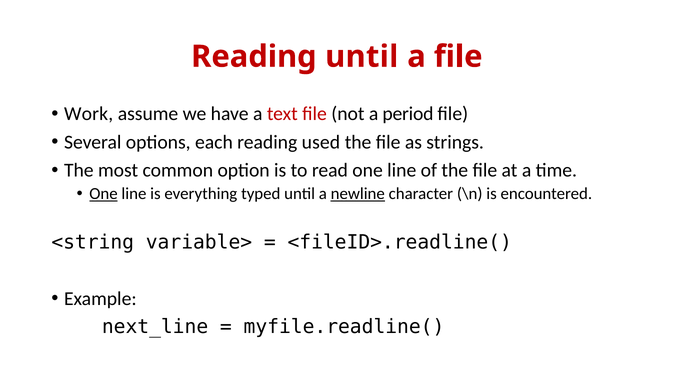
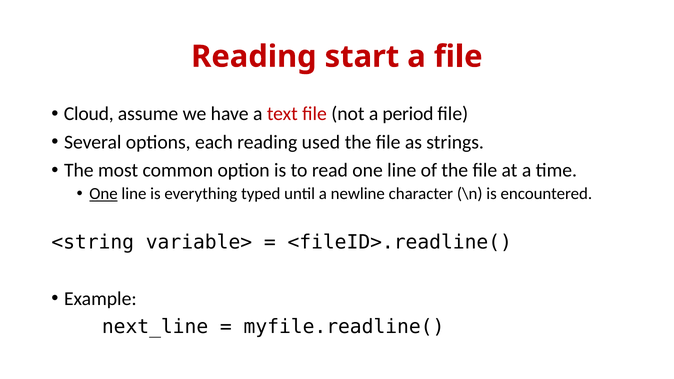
Reading until: until -> start (362, 57)
Work: Work -> Cloud (89, 114)
newline underline: present -> none (358, 194)
